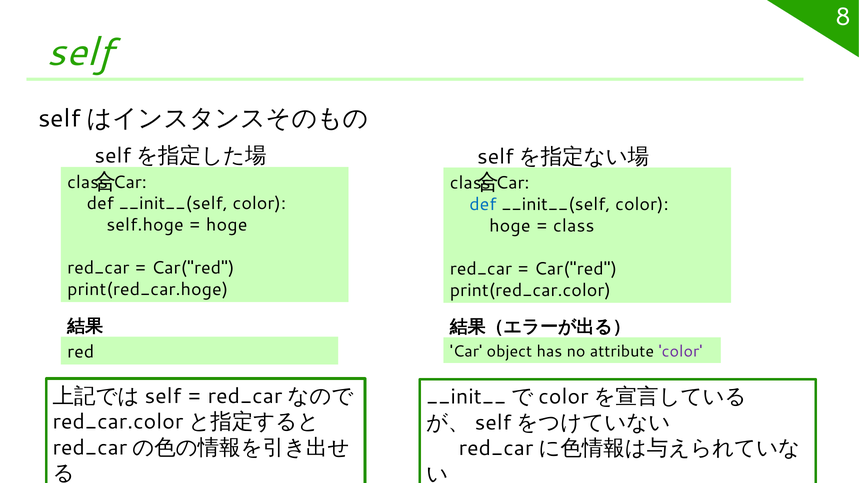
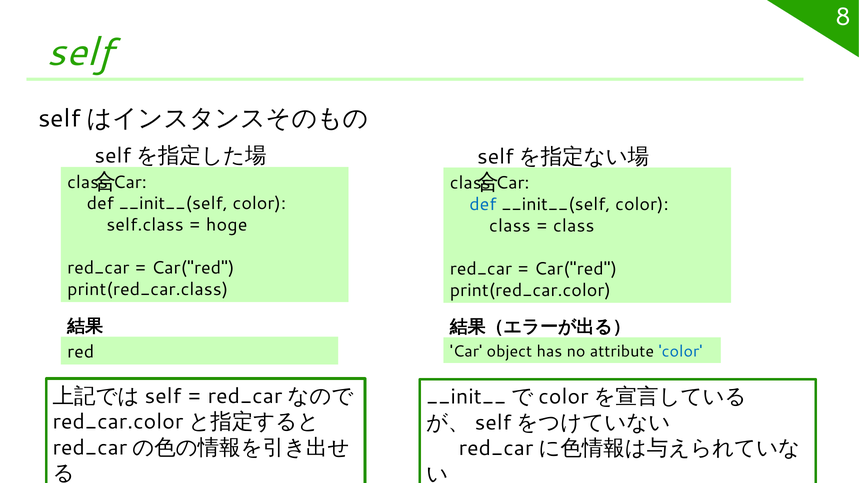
self.hoge: self.hoge -> self.class (145, 225)
hoge: hoge -> class (510, 226)
print(red_car.hoge: print(red_car.hoge -> print(red_car.class (148, 290)
color colour: purple -> blue (681, 351)
